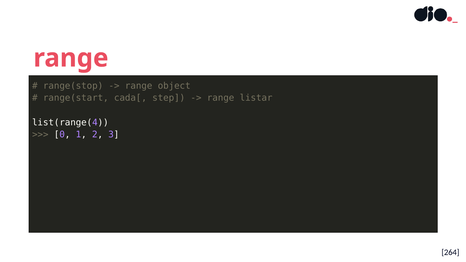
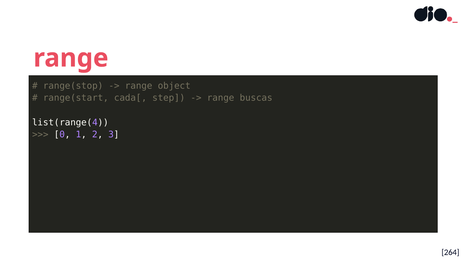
listar: listar -> buscas (256, 98)
